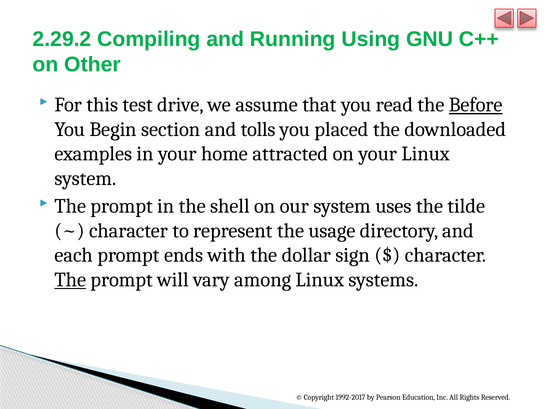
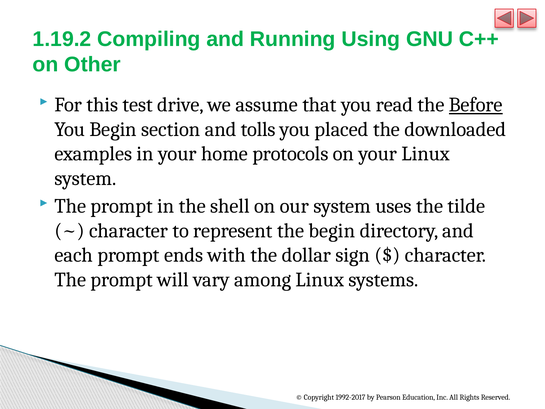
2.29.2: 2.29.2 -> 1.19.2 (62, 39)
attracted: attracted -> protocols (290, 154)
the usage: usage -> begin (332, 230)
The underline: present -> none (70, 280)
